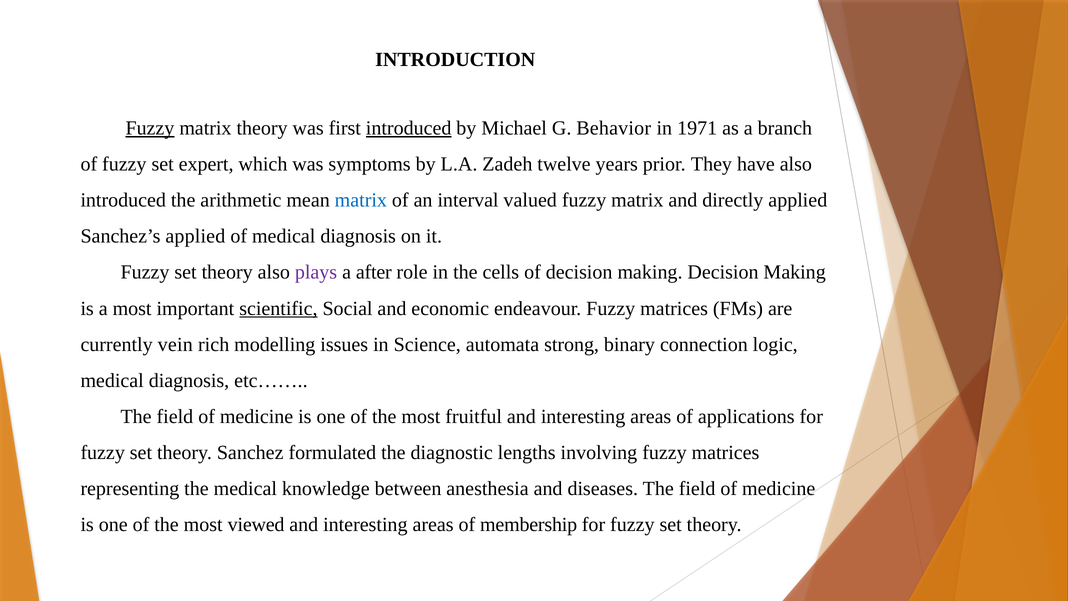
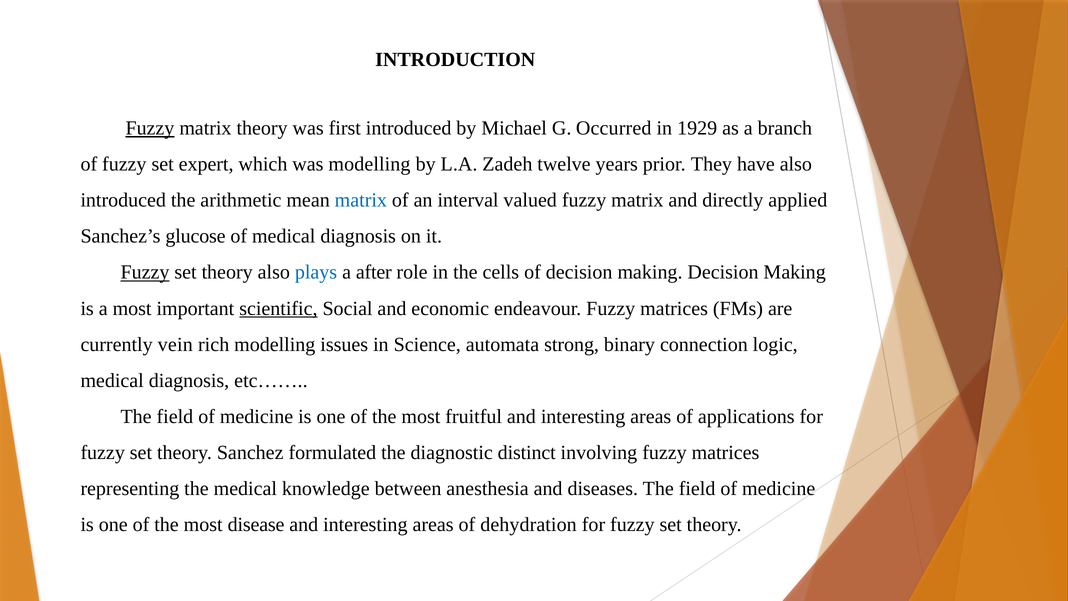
introduced underline: present -> none (409, 128)
Behavior: Behavior -> Occurred (614, 128)
1971: 1971 -> 1929 (697, 128)
was symptoms: symptoms -> modelling (370, 164)
Sanchez’s applied: applied -> glucose (196, 236)
Fuzzy underline: none -> present (145, 272)
plays colour: purple -> blue (316, 272)
lengths: lengths -> distinct (527, 452)
viewed: viewed -> disease (256, 525)
membership: membership -> dehydration (529, 525)
